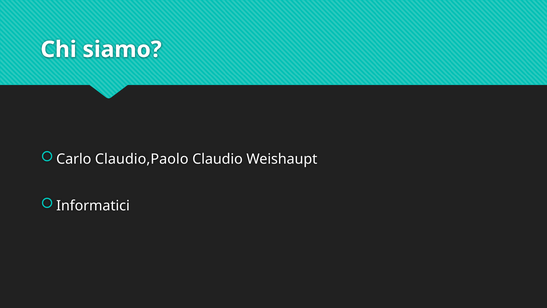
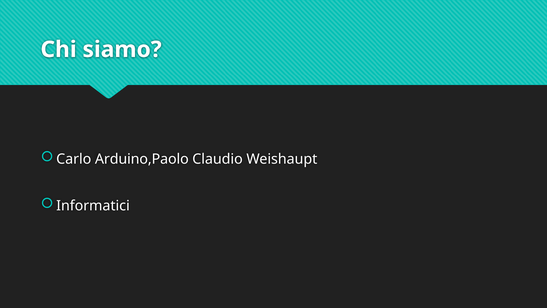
Claudio,Paolo: Claudio,Paolo -> Arduino,Paolo (142, 159)
